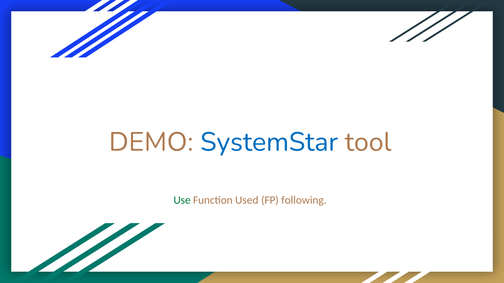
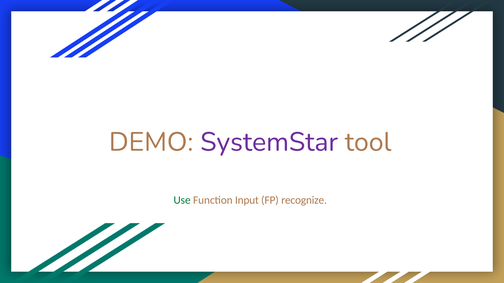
SystemStar colour: blue -> purple (269, 142)
Used: Used -> Input (247, 201)
following: following -> recognize (304, 201)
